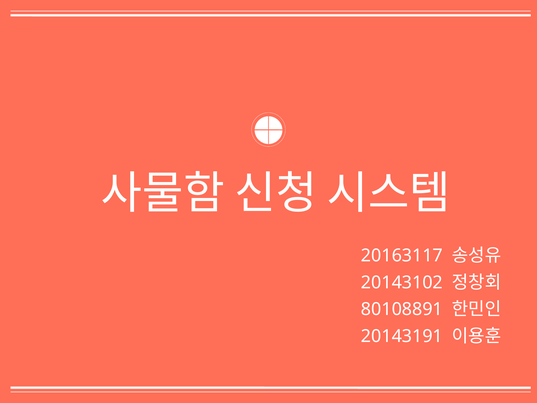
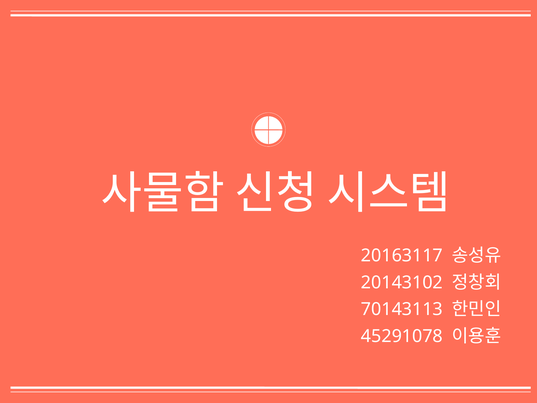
80108891: 80108891 -> 70143113 (402, 309)
20143191: 20143191 -> 45291078 (402, 336)
